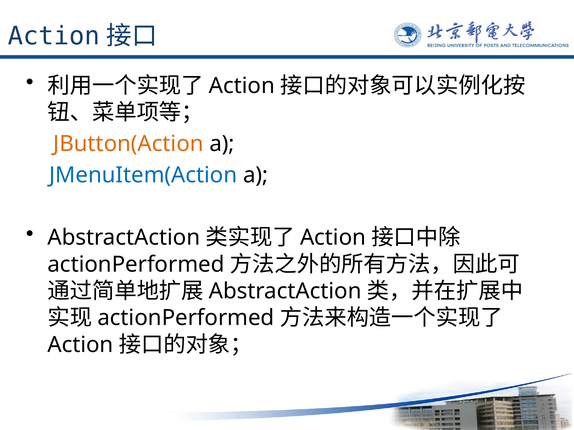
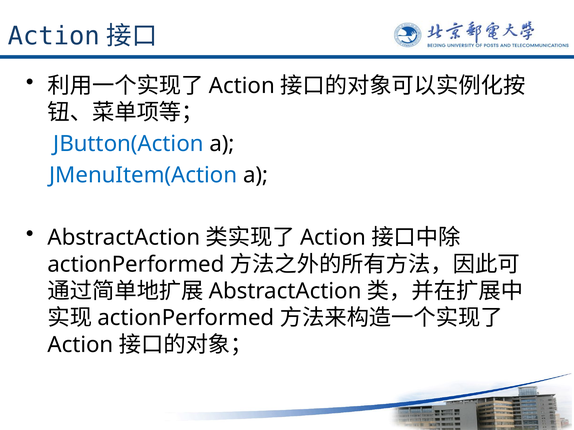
JButton(Action colour: orange -> blue (128, 144)
